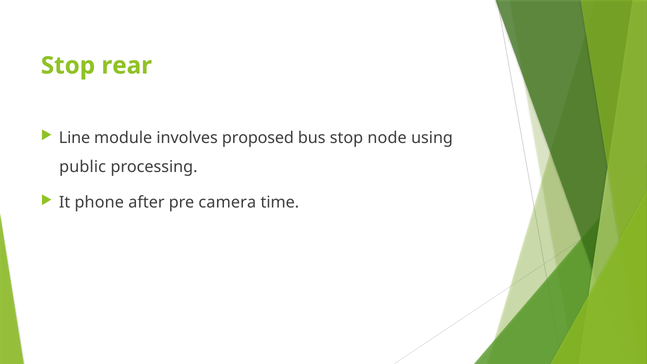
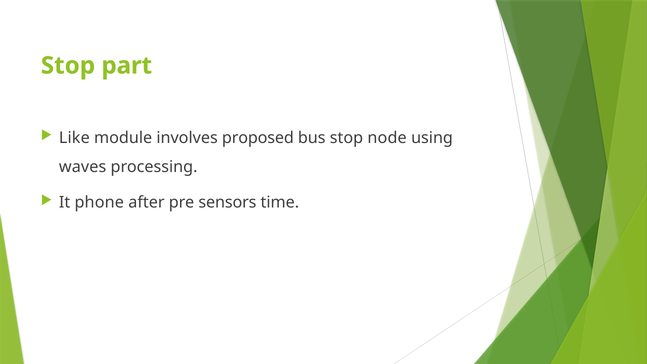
rear: rear -> part (127, 66)
Line: Line -> Like (74, 138)
public: public -> waves (83, 167)
camera: camera -> sensors (227, 203)
